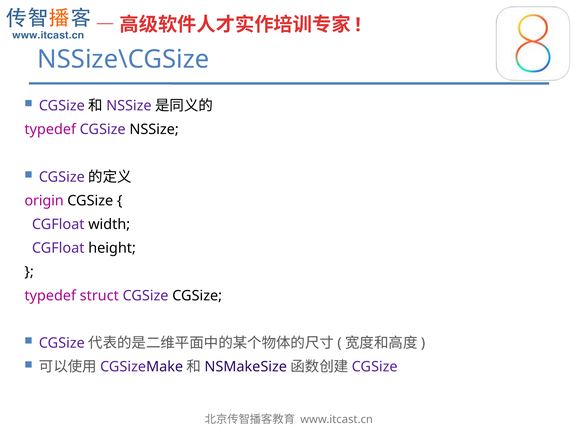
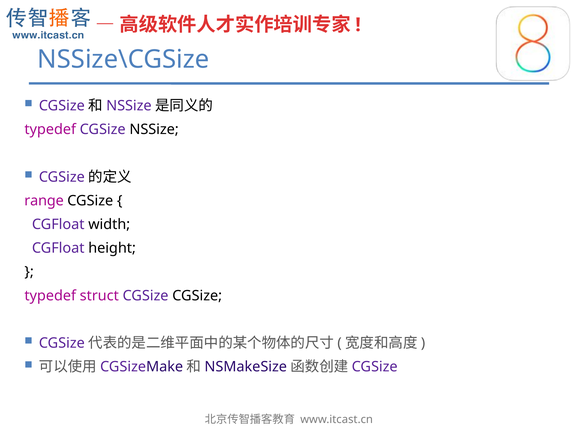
origin: origin -> range (44, 201)
